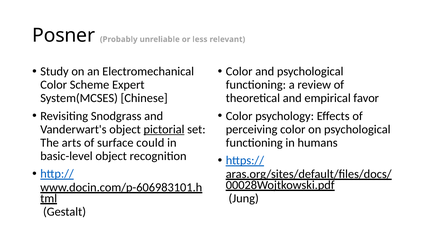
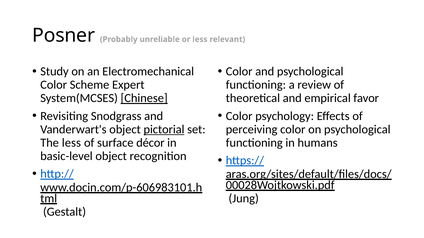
Chinese underline: none -> present (144, 98)
The arts: arts -> less (71, 143)
could: could -> décor (150, 143)
